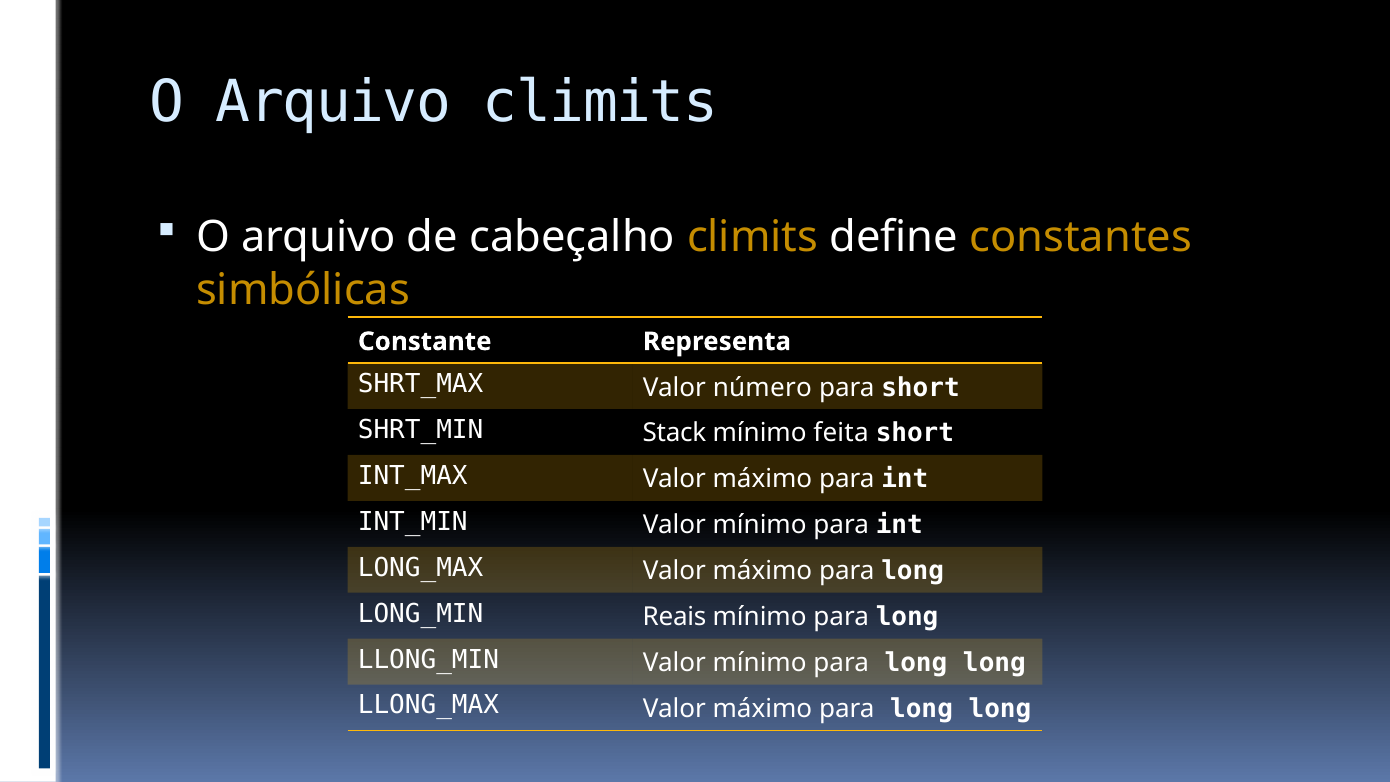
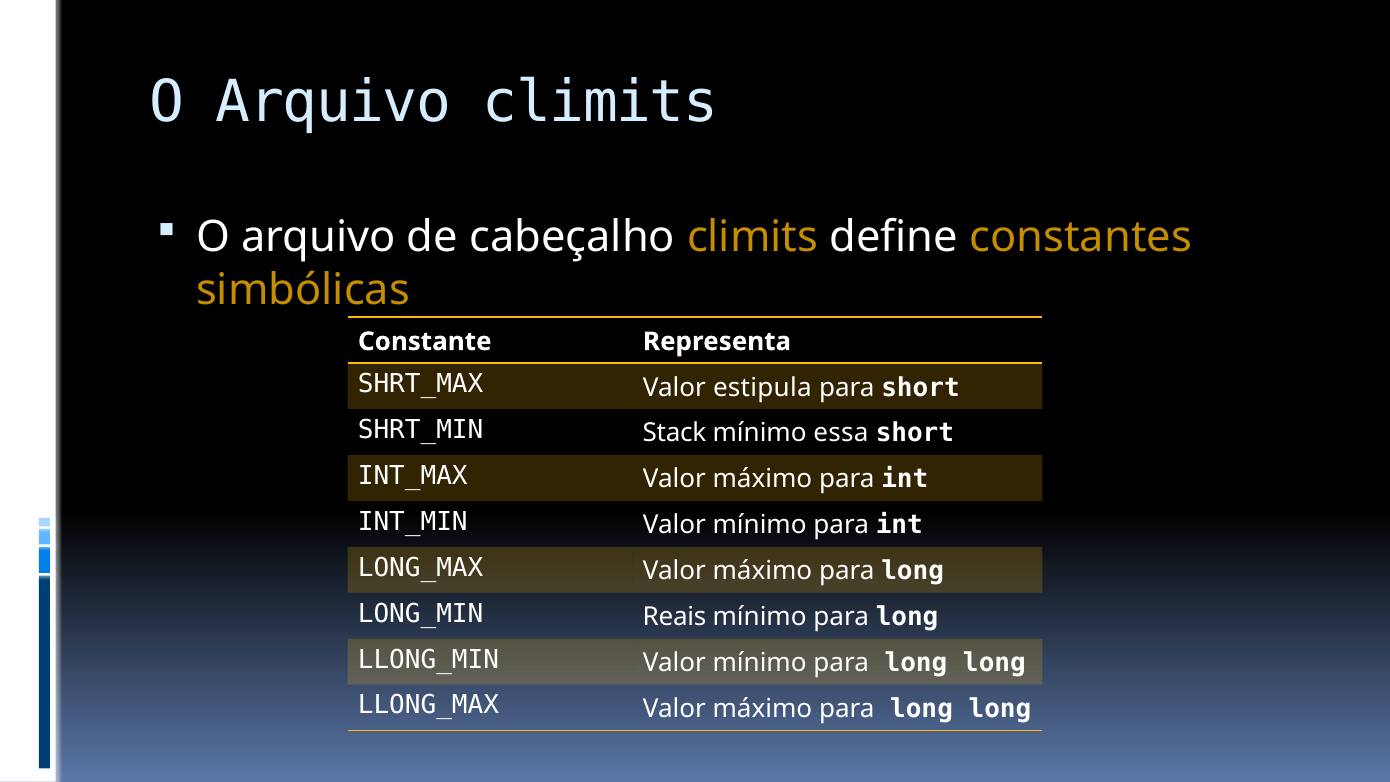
número: número -> estipula (762, 387)
feita: feita -> essa (841, 433)
